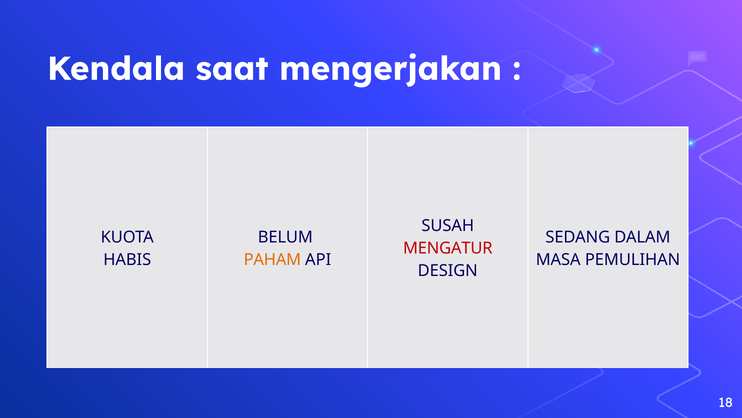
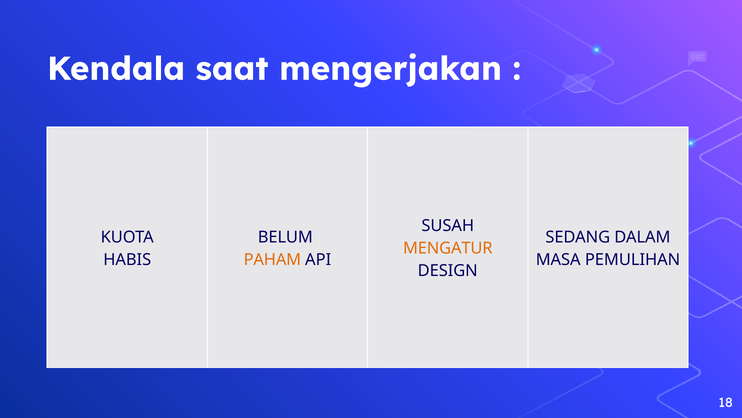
MENGATUR colour: red -> orange (448, 248)
